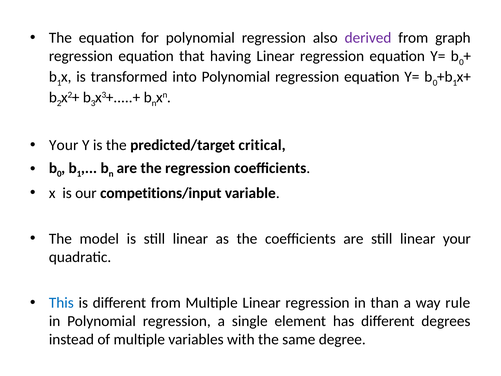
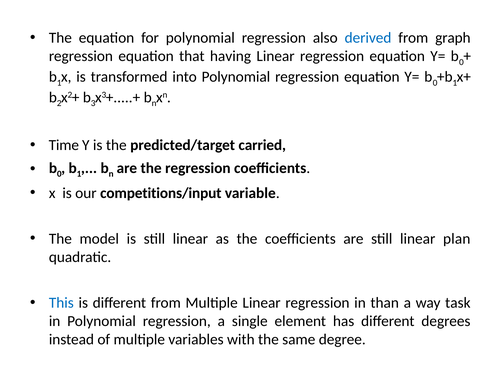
derived colour: purple -> blue (368, 38)
Your: Your -> Time (64, 145)
critical: critical -> carried (262, 145)
linear your: your -> plan (457, 239)
rule: rule -> task (458, 303)
